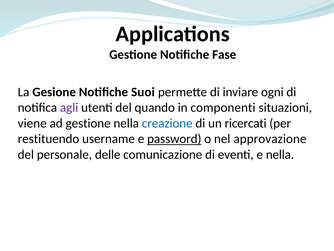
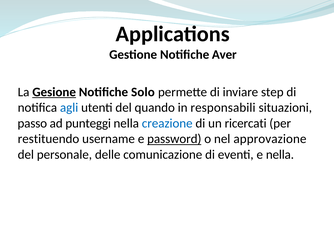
Fase: Fase -> Aver (224, 54)
Gesione underline: none -> present (54, 92)
Suoi: Suoi -> Solo (143, 92)
ogni: ogni -> step (272, 92)
agli colour: purple -> blue (69, 107)
componenti: componenti -> responsabili (223, 107)
viene: viene -> passo (32, 123)
ad gestione: gestione -> punteggi (88, 123)
